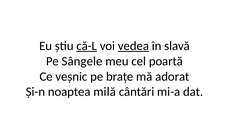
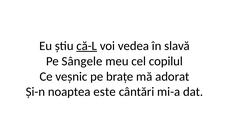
vedea underline: present -> none (133, 46)
poartă: poartă -> copilul (166, 61)
milă: milă -> este (105, 92)
